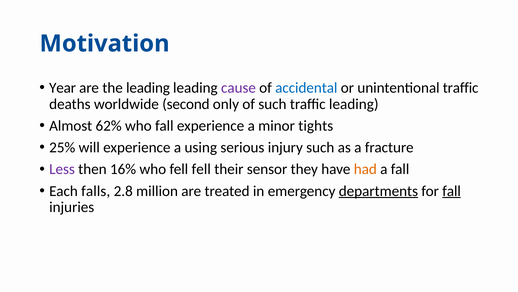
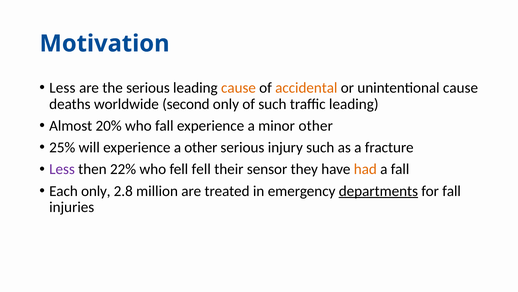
Year: Year -> Less (62, 88)
the leading: leading -> serious (148, 88)
cause colour: purple -> orange (238, 88)
accidental colour: blue -> orange (306, 88)
unintentional traffic: traffic -> cause (461, 88)
62%: 62% -> 20% (109, 126)
minor tights: tights -> other (316, 126)
a using: using -> other (201, 147)
16%: 16% -> 22% (123, 169)
Each falls: falls -> only (96, 191)
fall underline: present -> none (452, 191)
